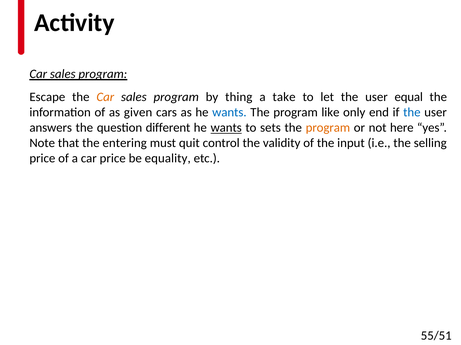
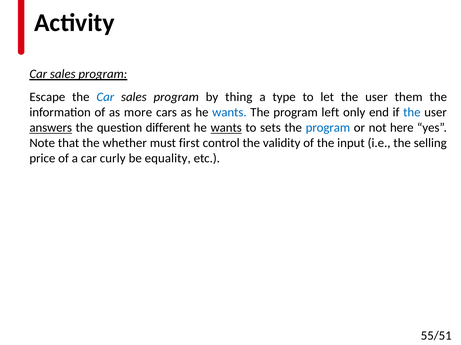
Car colour: orange -> blue (105, 97)
take: take -> type (284, 97)
equal: equal -> them (409, 97)
given: given -> more (138, 113)
like: like -> left (330, 113)
answers underline: none -> present (51, 128)
program colour: orange -> blue (328, 128)
entering: entering -> whether (125, 143)
quit: quit -> first (189, 143)
car price: price -> curly (113, 159)
